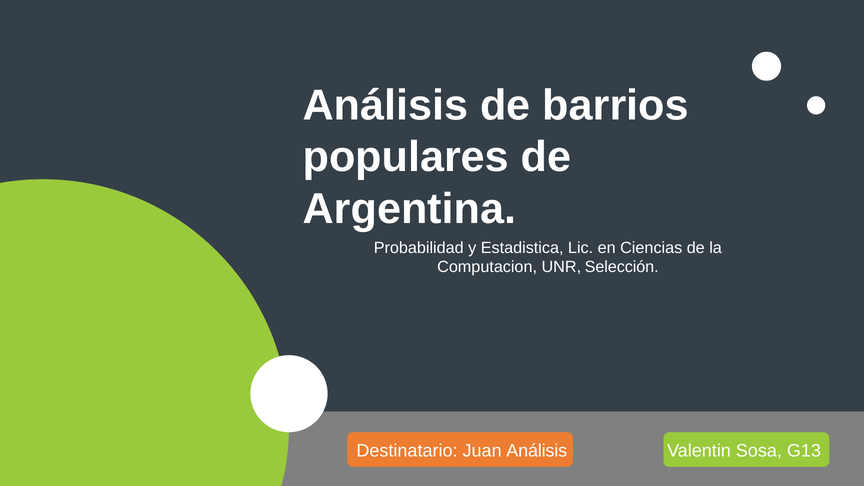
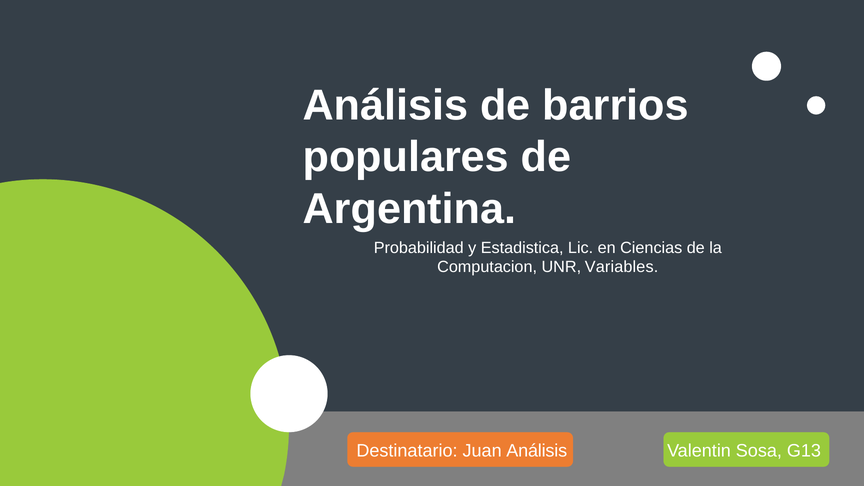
Selección: Selección -> Variables (622, 267)
